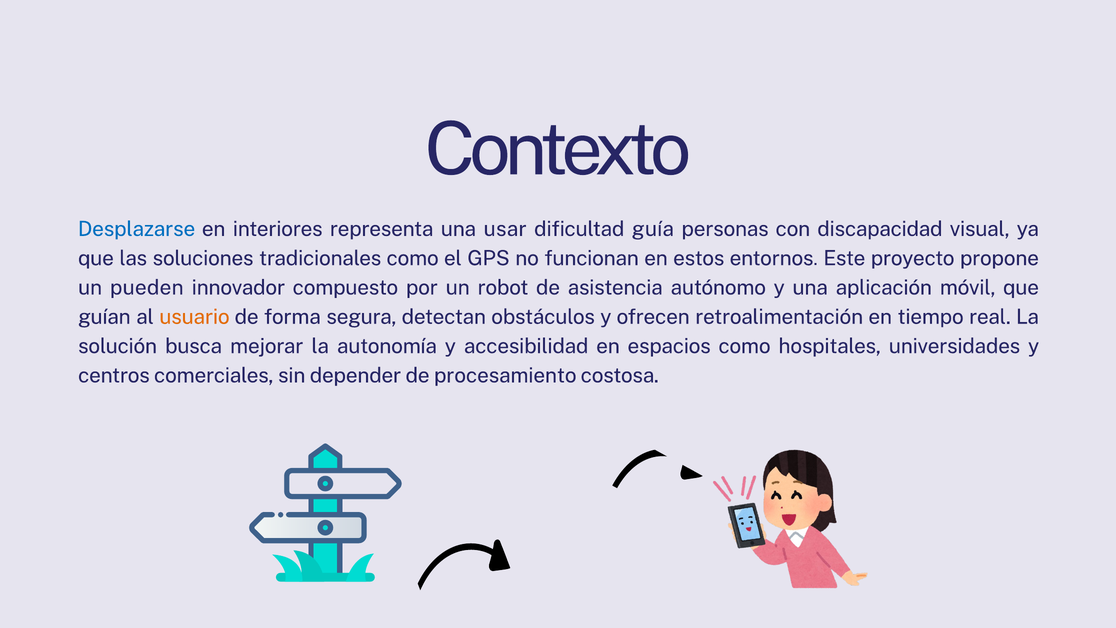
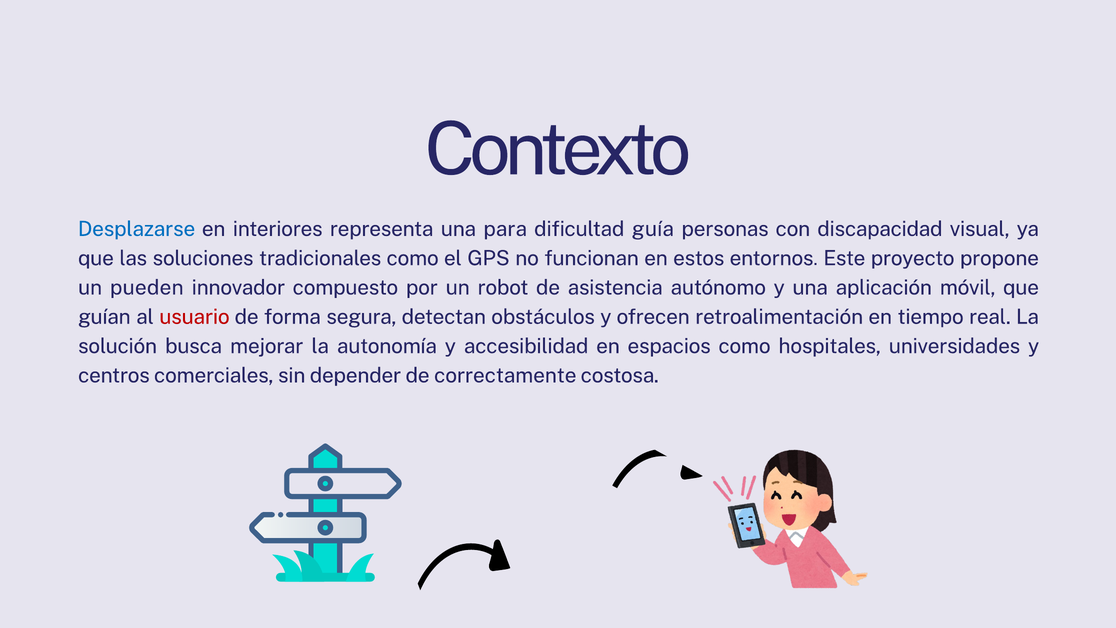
usar: usar -> para (505, 229)
usuario colour: orange -> red (194, 317)
procesamiento: procesamiento -> correctamente (505, 375)
